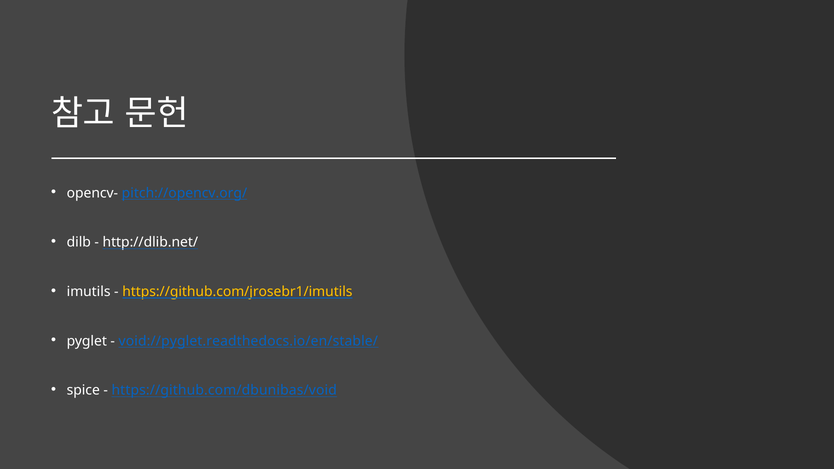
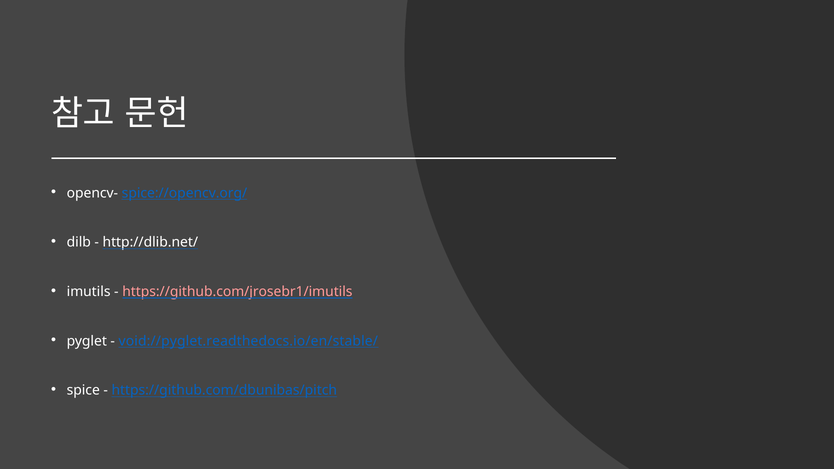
pitch://opencv.org/: pitch://opencv.org/ -> spice://opencv.org/ (184, 193)
https://github.com/jrosebr1/imutils colour: yellow -> pink (237, 292)
https://github.com/dbunibas/void: https://github.com/dbunibas/void -> https://github.com/dbunibas/pitch (224, 390)
